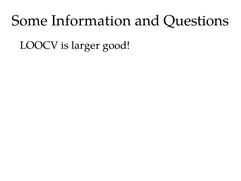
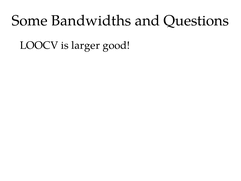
Information: Information -> Bandwidths (91, 21)
